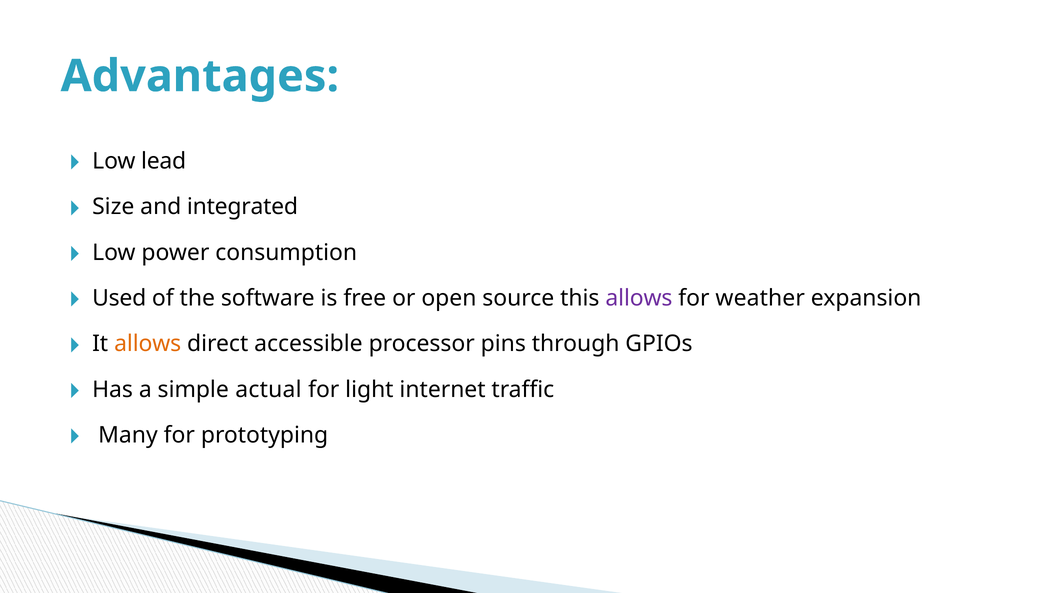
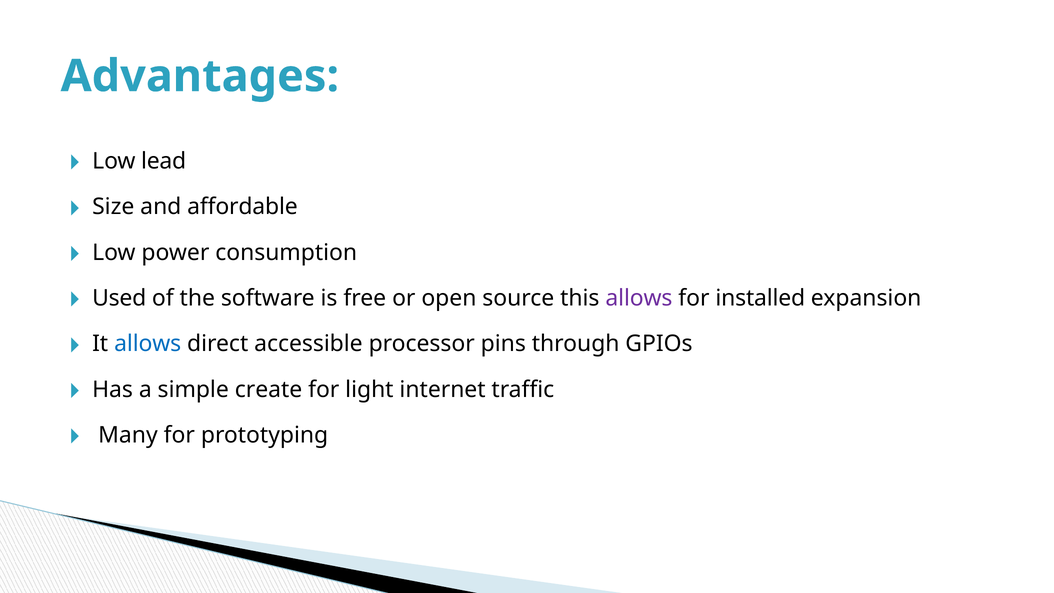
integrated: integrated -> affordable (242, 207)
weather: weather -> installed (760, 298)
allows colour: orange -> blue (148, 344)
actual: actual -> create (269, 389)
